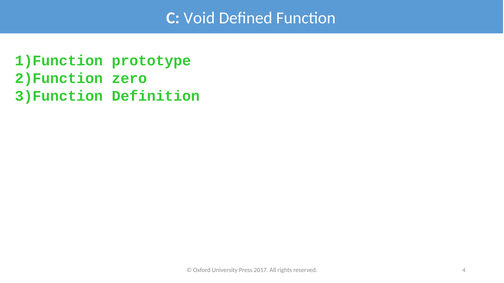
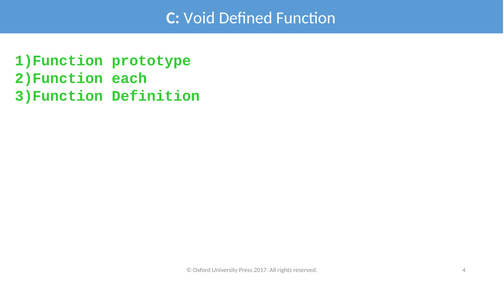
zero: zero -> each (129, 79)
